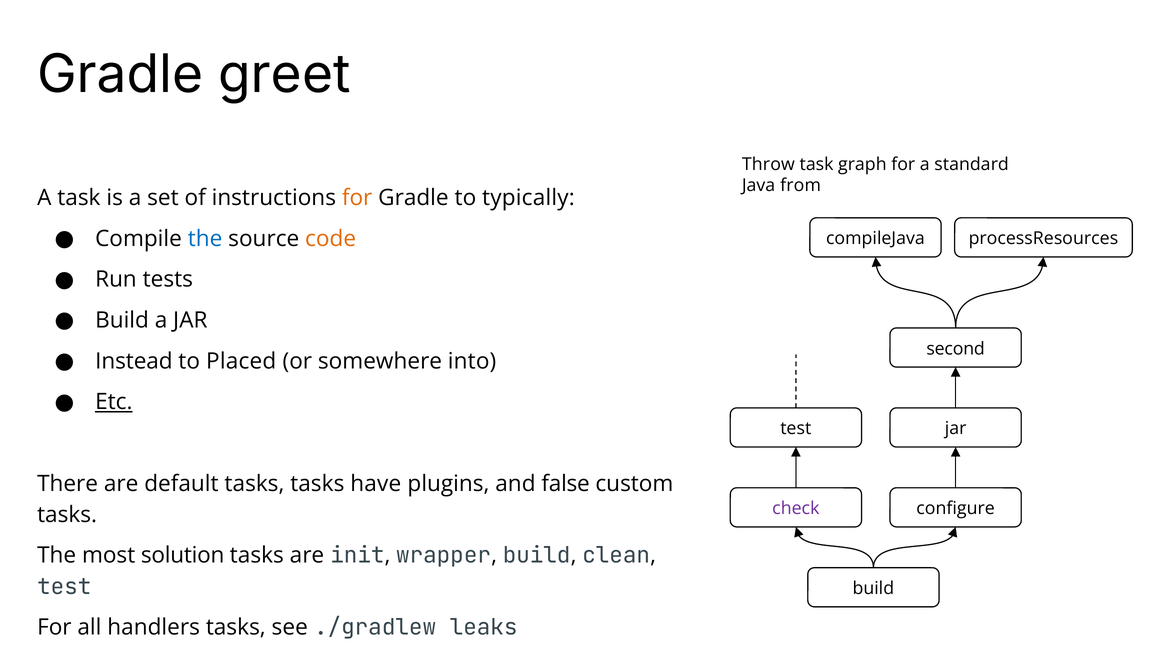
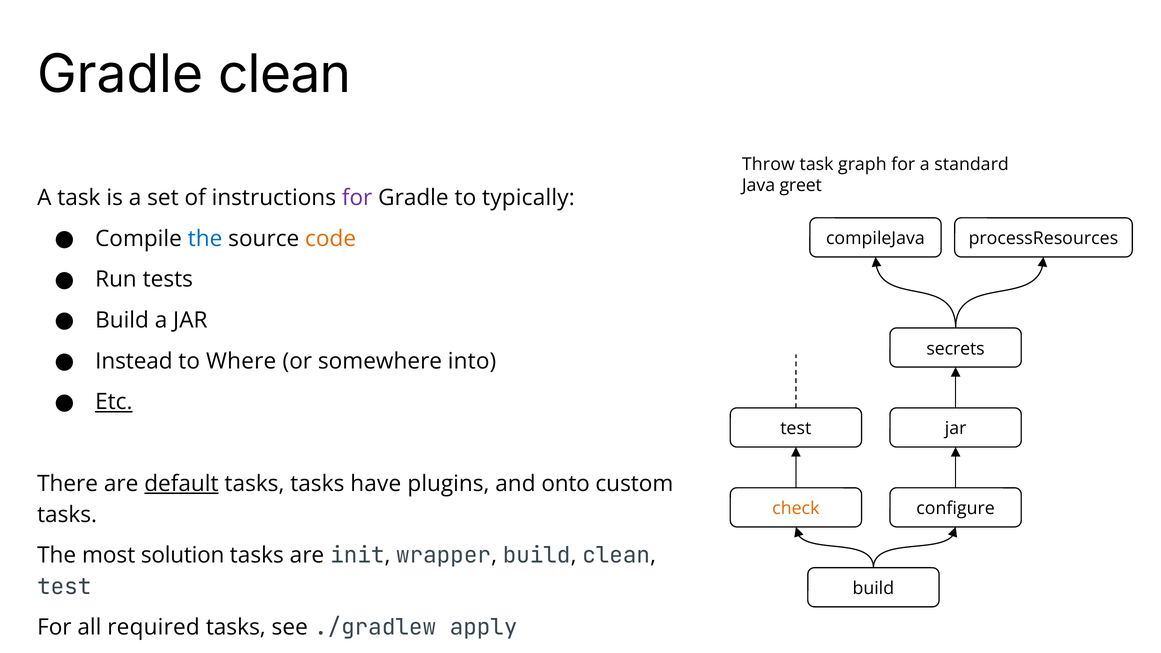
Gradle greet: greet -> clean (285, 75)
from: from -> greet (801, 186)
for colour: orange -> purple (357, 198)
second: second -> secrets (956, 349)
Placed: Placed -> Where (241, 361)
default underline: none -> present (181, 484)
false: false -> onto (566, 484)
check colour: purple -> orange (796, 509)
handlers: handlers -> required (154, 628)
leaks: leaks -> apply (484, 628)
